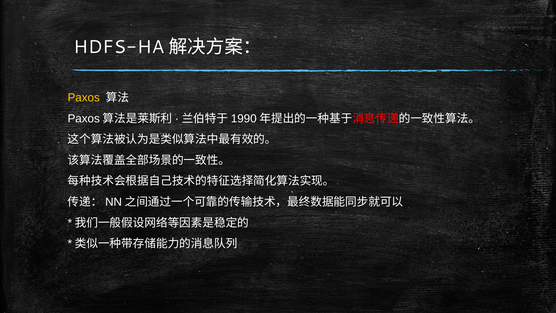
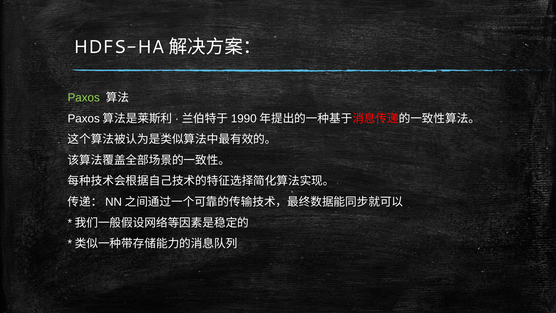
Paxos colour: yellow -> light green (84, 98)
